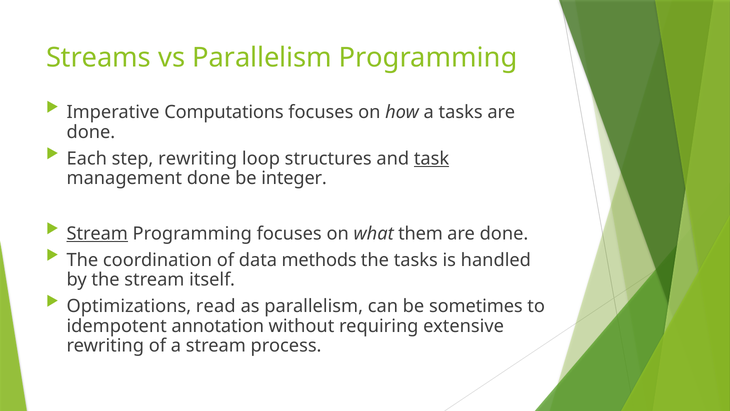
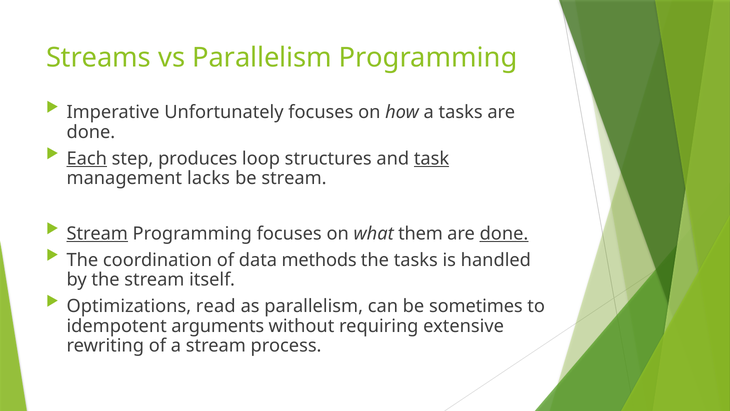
Computations: Computations -> Unfortunately (224, 112)
Each underline: none -> present (87, 158)
step rewriting: rewriting -> produces (198, 158)
management done: done -> lacks (209, 178)
be integer: integer -> stream (294, 178)
done underline: none -> present (504, 233)
annotation: annotation -> arguments (218, 326)
